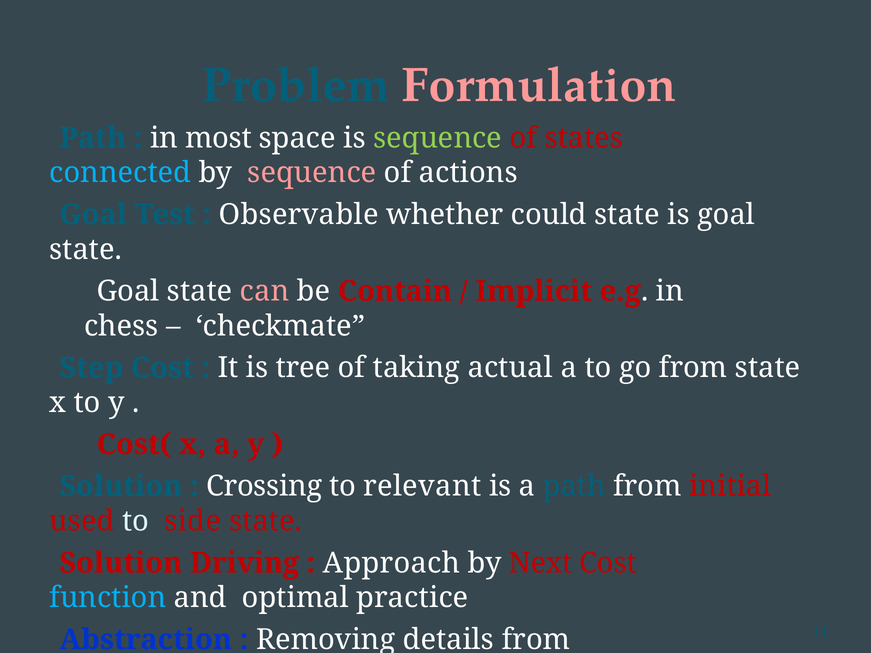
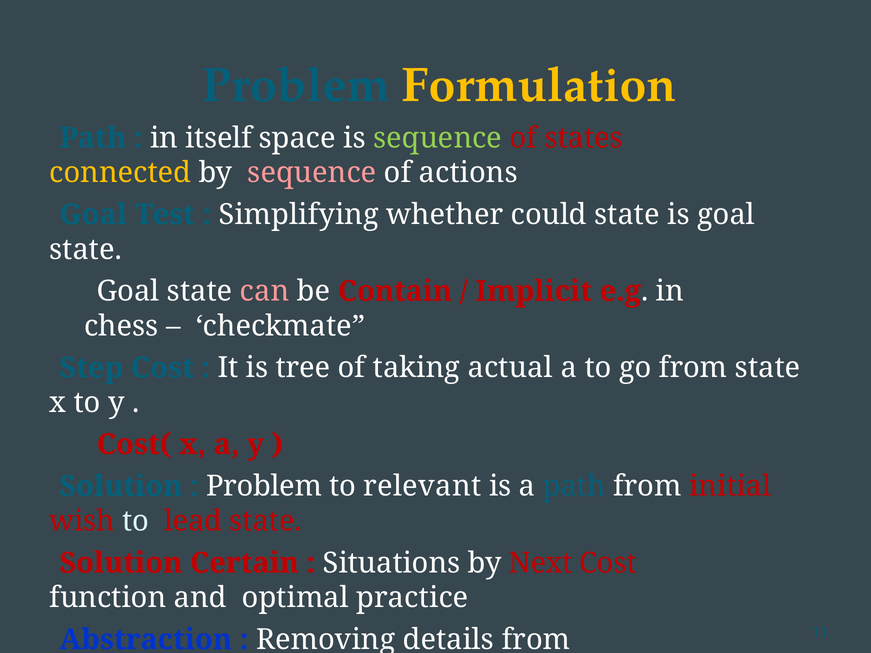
Formulation colour: pink -> yellow (539, 86)
most: most -> itself (219, 138)
connected colour: light blue -> yellow (120, 173)
Observable: Observable -> Simplifying (299, 215)
Crossing: Crossing -> Problem (264, 487)
used: used -> wish (82, 521)
side: side -> lead (193, 521)
Driving: Driving -> Certain (244, 563)
Approach: Approach -> Situations (392, 563)
function colour: light blue -> white (108, 598)
